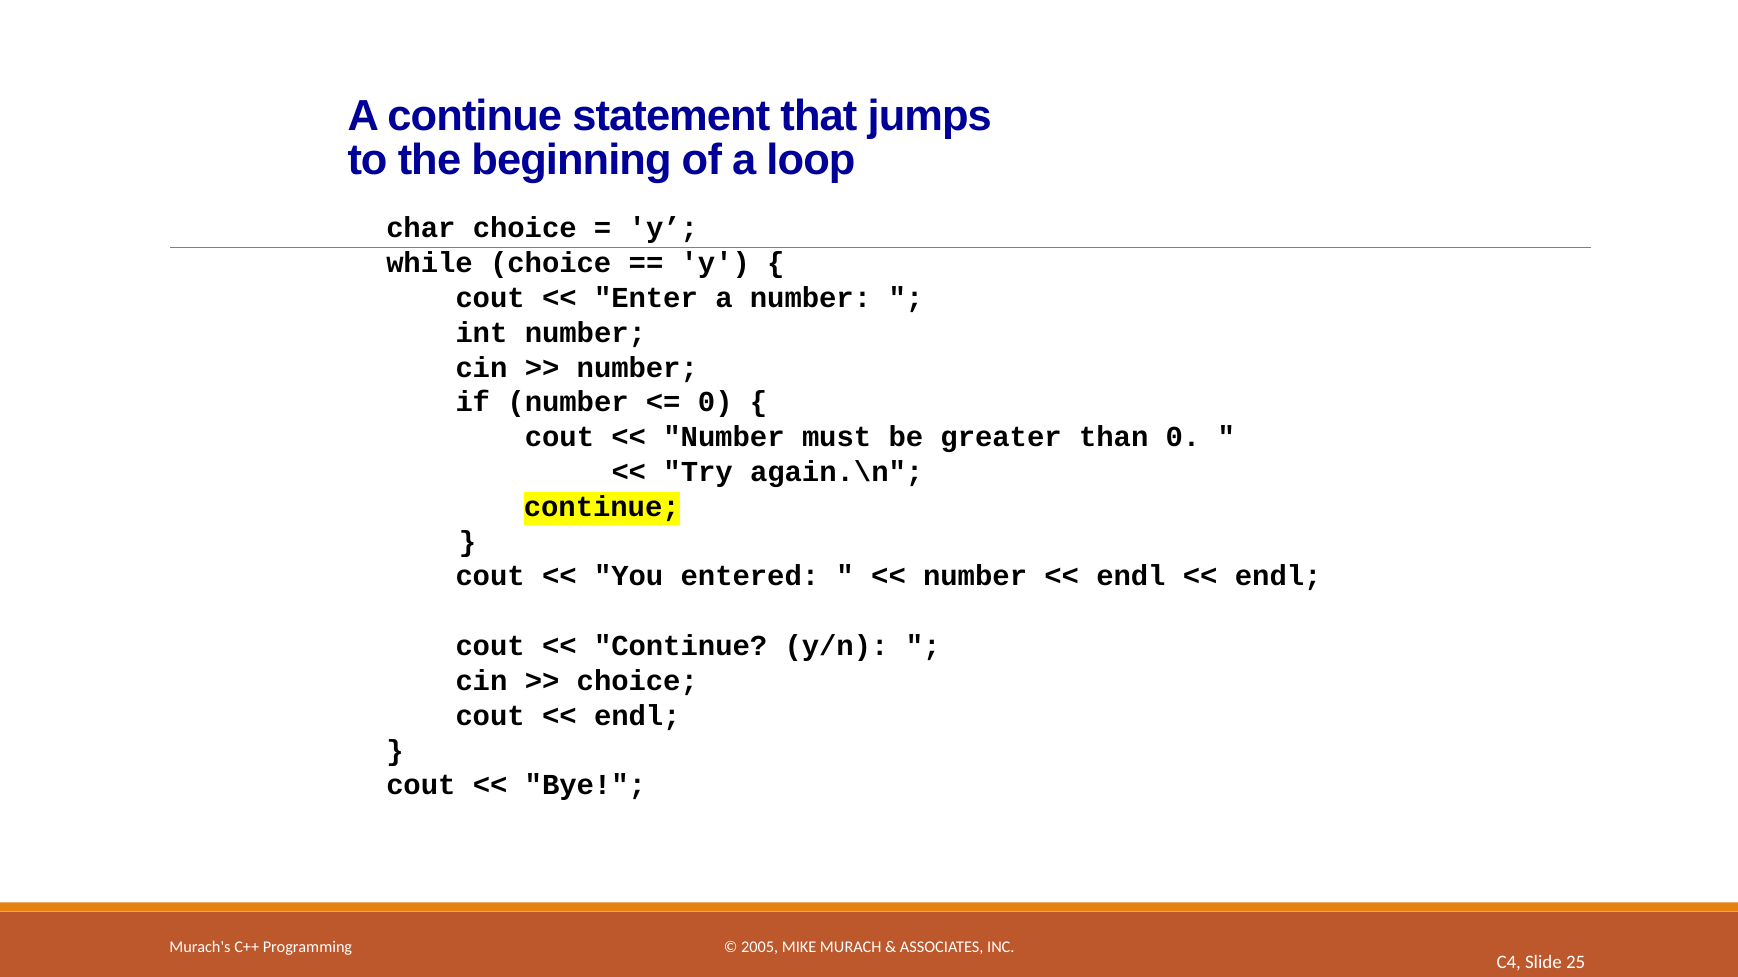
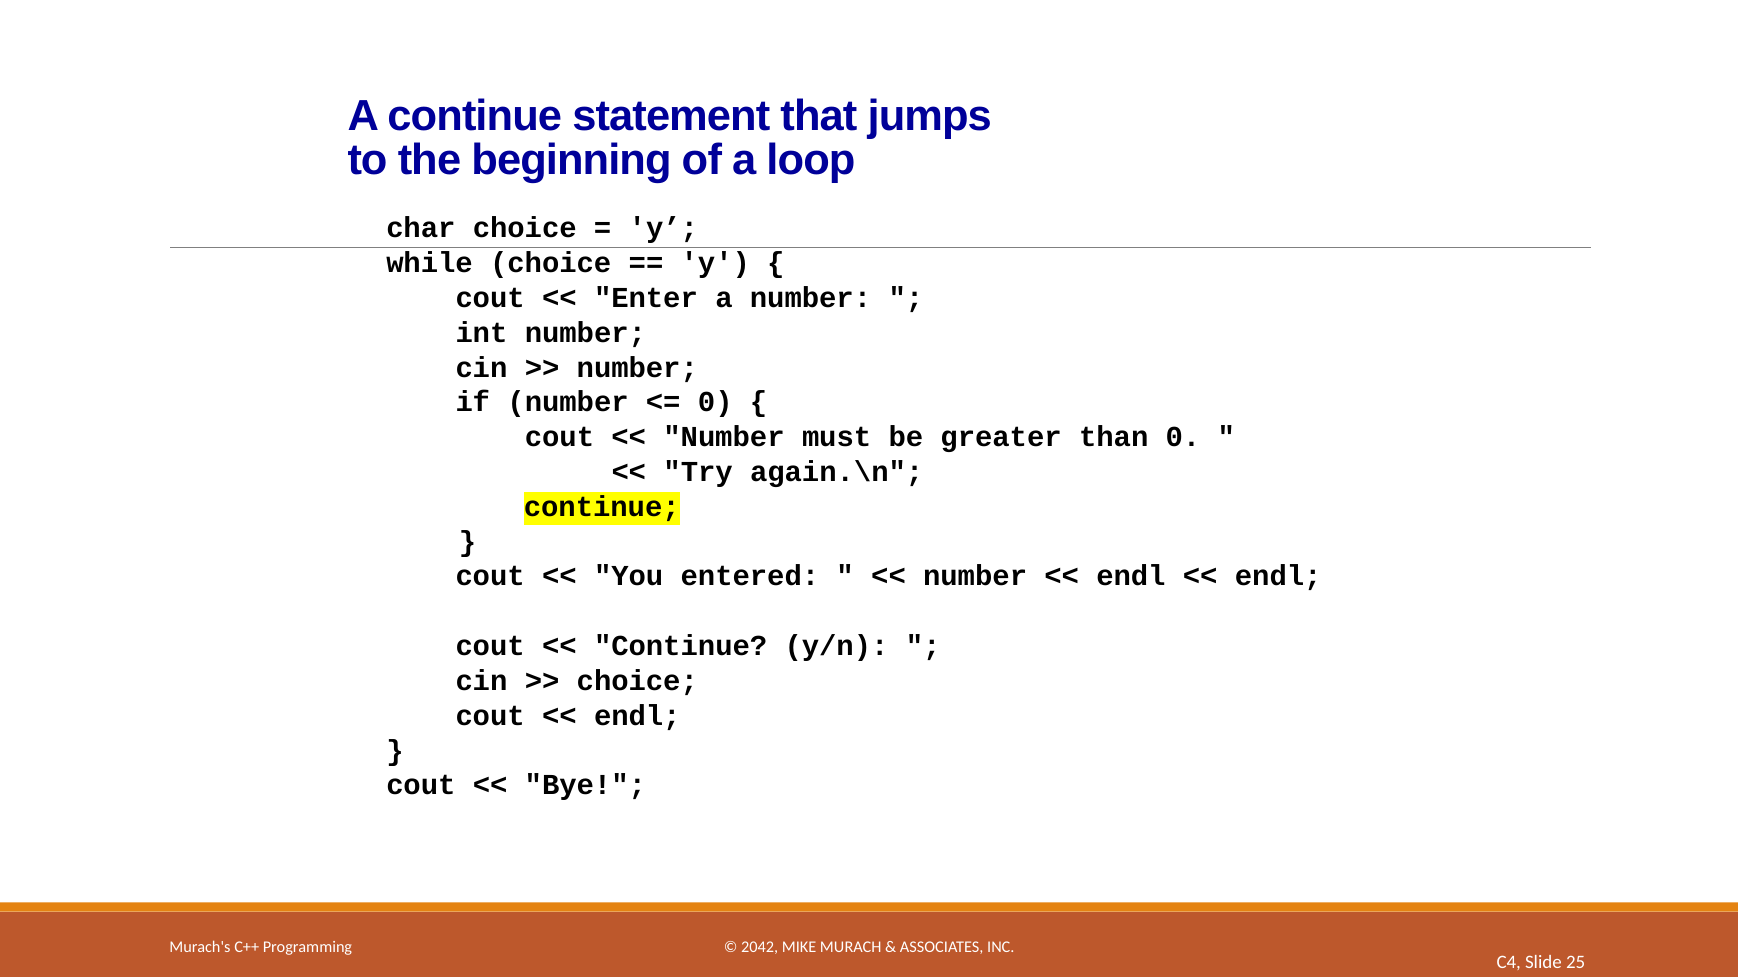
2005: 2005 -> 2042 (760, 948)
